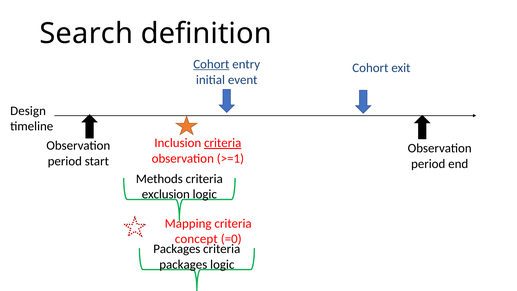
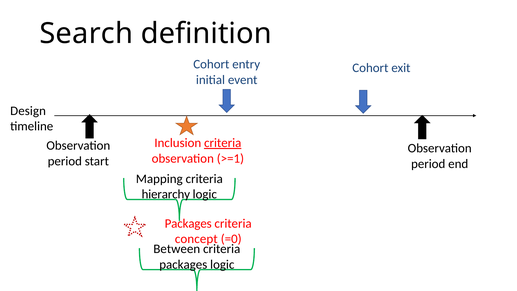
Cohort underline: present -> none (211, 64)
Methods: Methods -> Mapping (159, 179)
exclusion: exclusion -> hierarchy (166, 194)
Mapping: Mapping -> Packages (188, 223)
Packages: Packages -> Between (177, 249)
